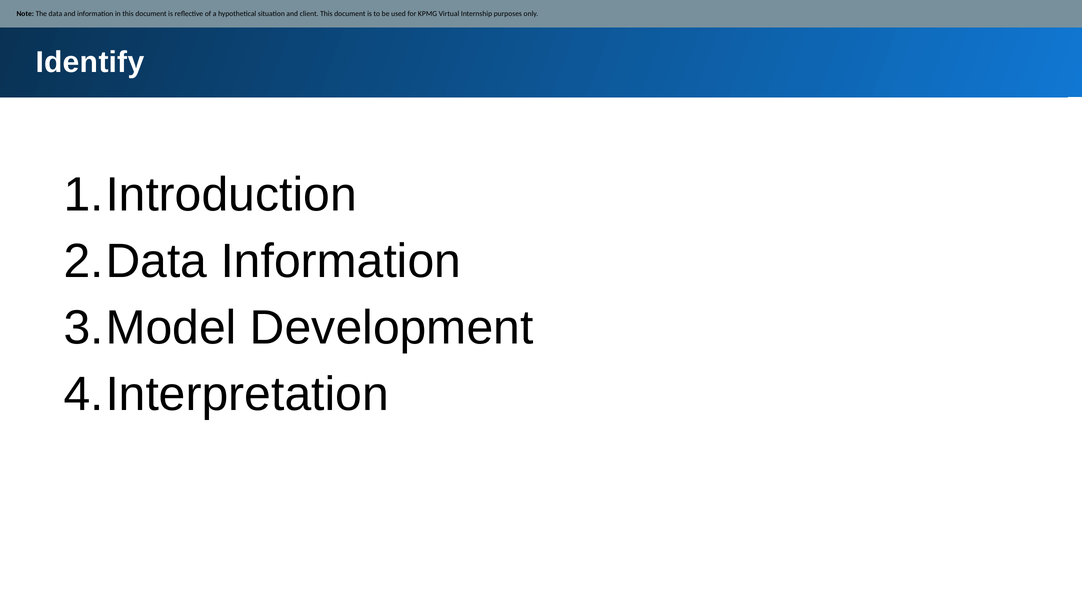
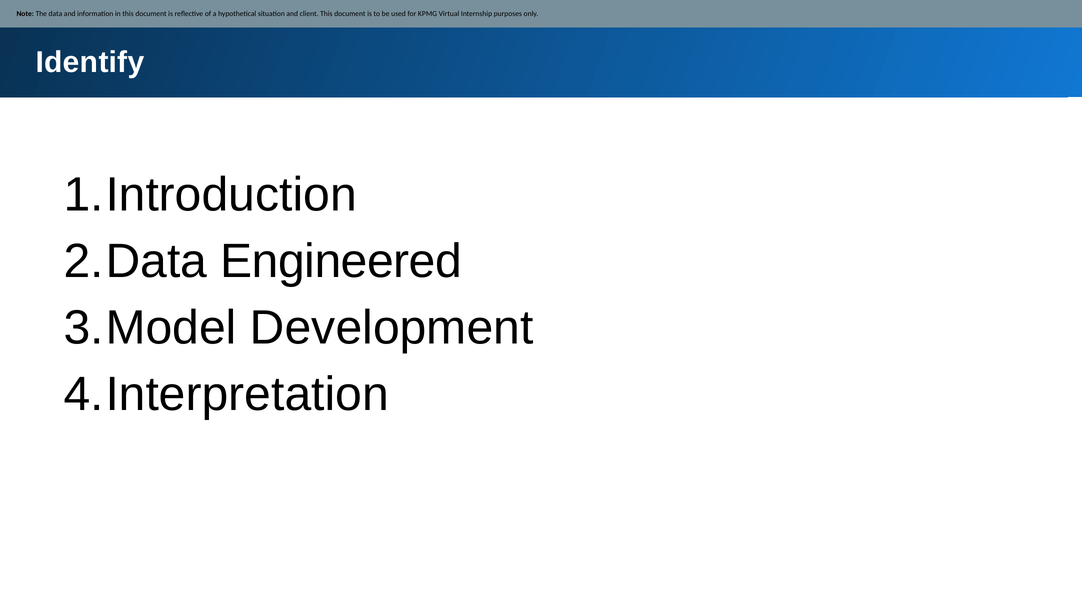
Information: Information -> Engineered (341, 261)
